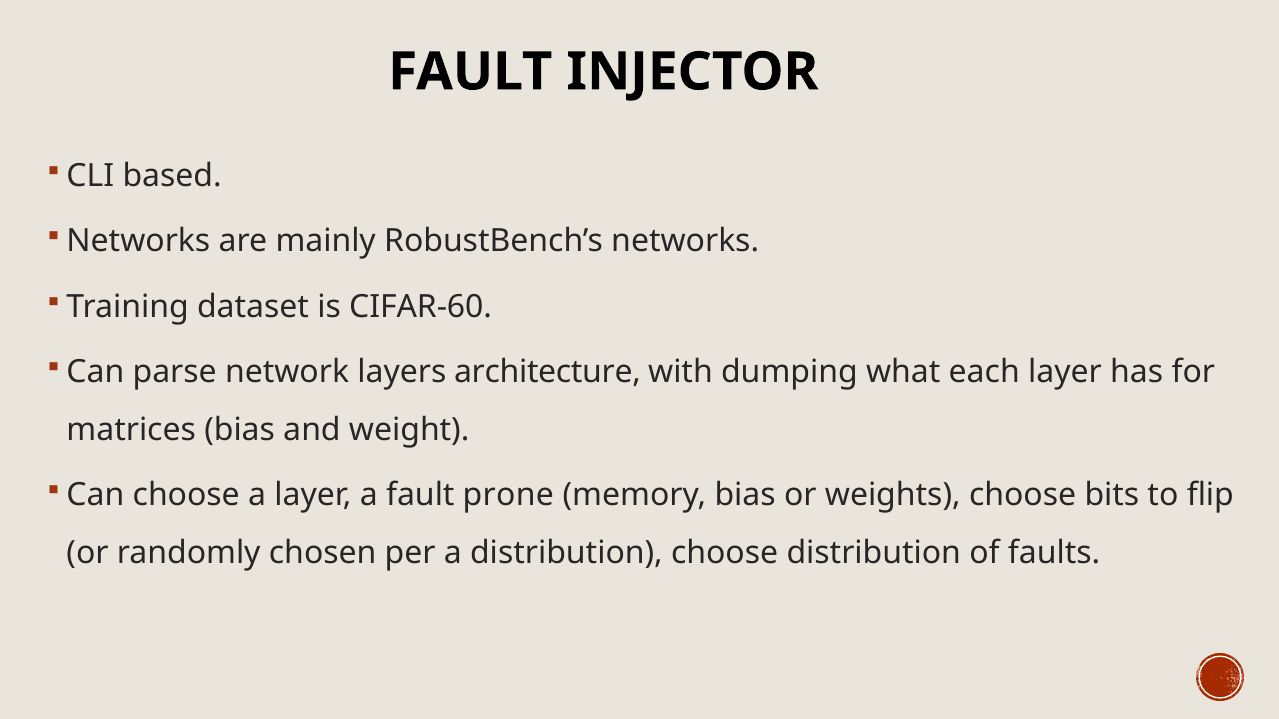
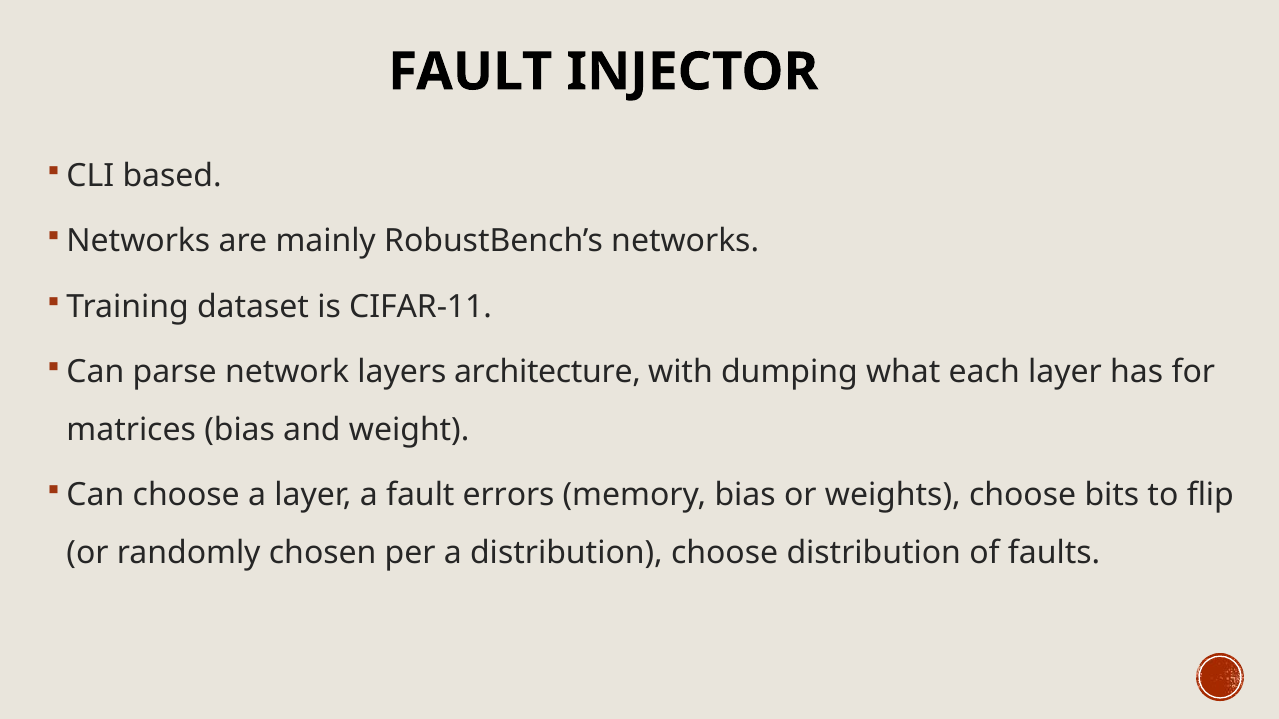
CIFAR-60: CIFAR-60 -> CIFAR-11 (421, 307)
prone: prone -> errors (509, 496)
